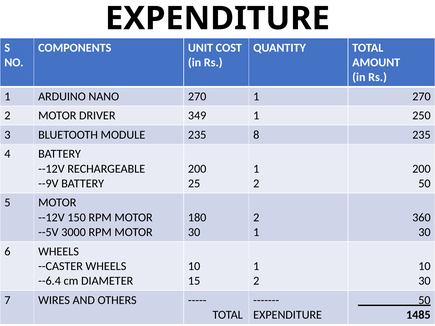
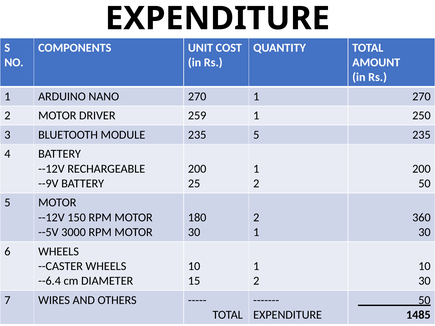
349: 349 -> 259 (197, 116)
235 8: 8 -> 5 (256, 135)
